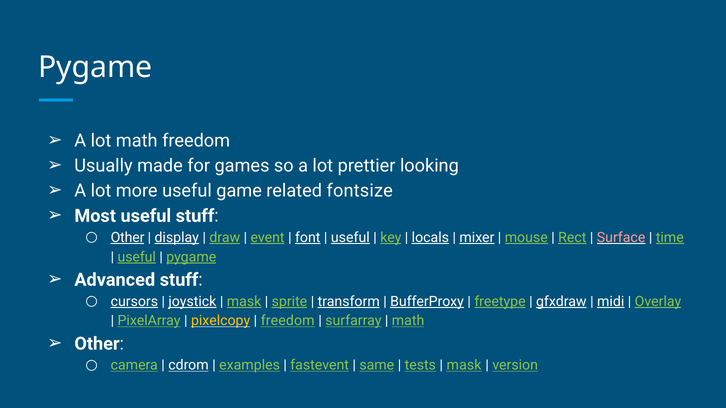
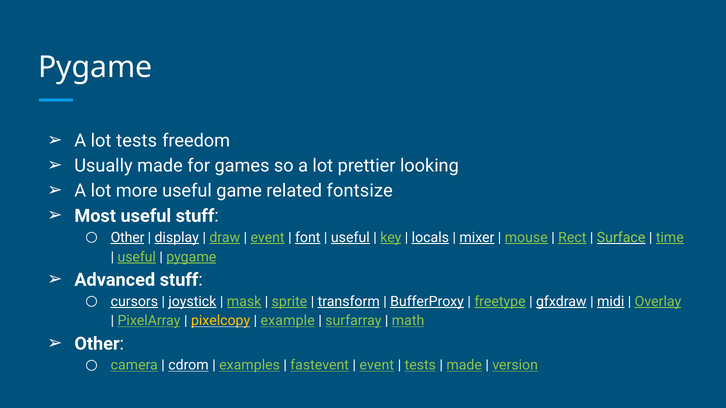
lot math: math -> tests (137, 141)
Surface colour: pink -> light green (621, 238)
freedom: freedom -> example (288, 321)
same: same -> event (377, 366)
mask: mask -> made (464, 366)
